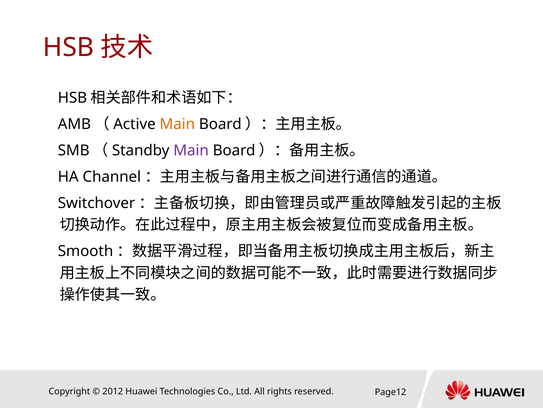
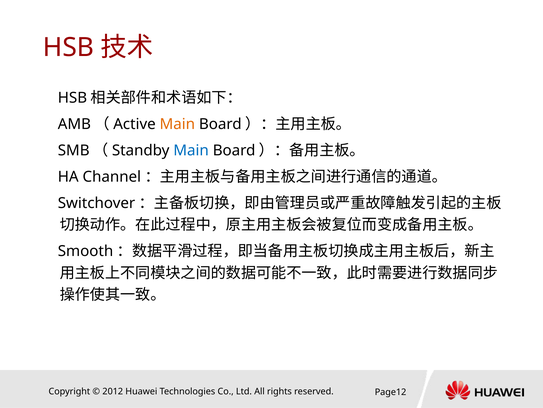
Main colour: purple -> blue (191, 150)
